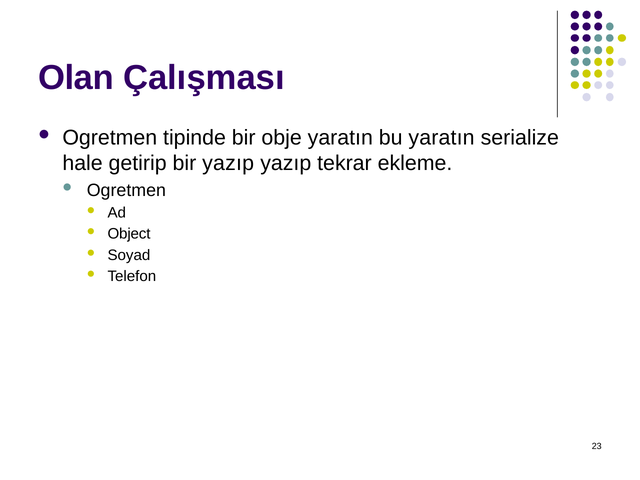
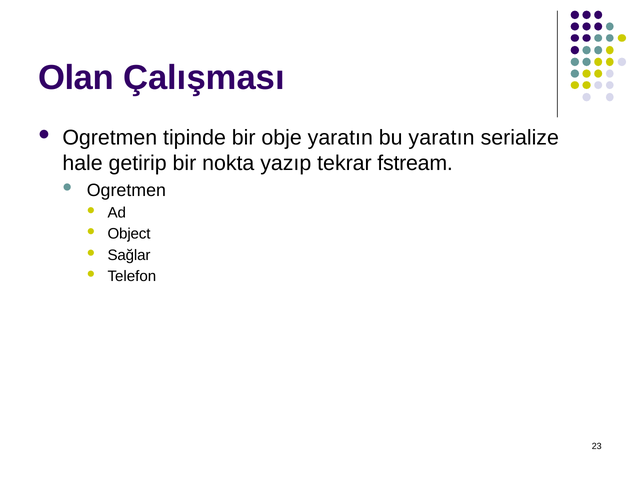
bir yazıp: yazıp -> nokta (228, 163)
ekleme: ekleme -> fstream (415, 163)
Soyad: Soyad -> Sağlar (129, 255)
